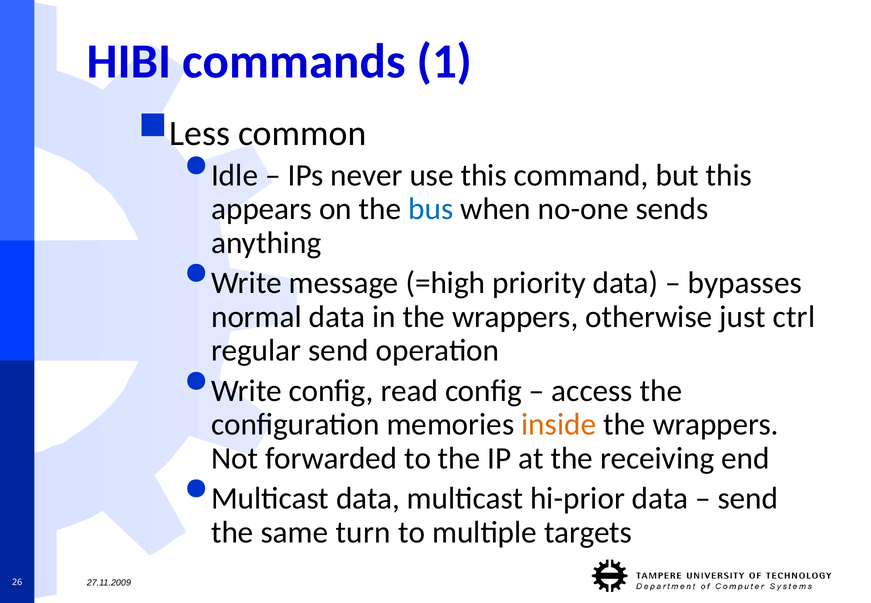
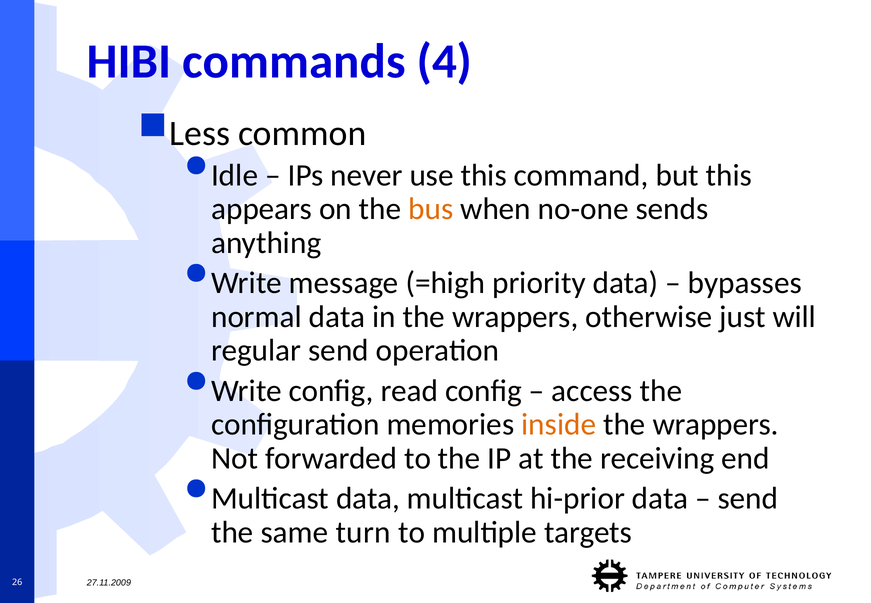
1: 1 -> 4 (445, 62)
bus colour: blue -> orange (431, 209)
ctrl: ctrl -> will (794, 317)
